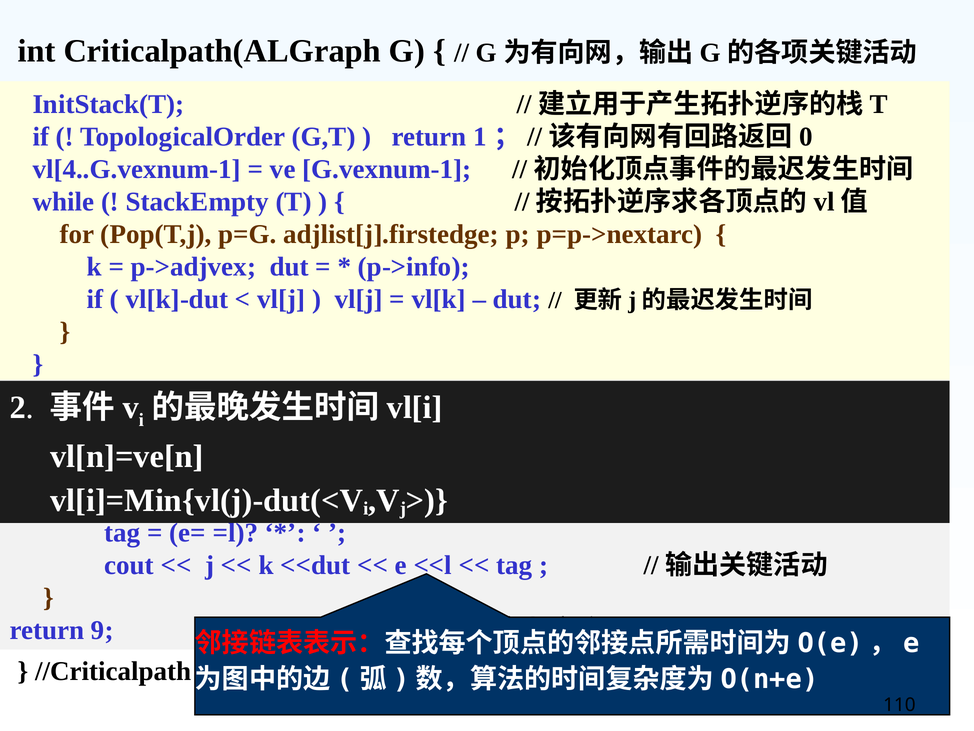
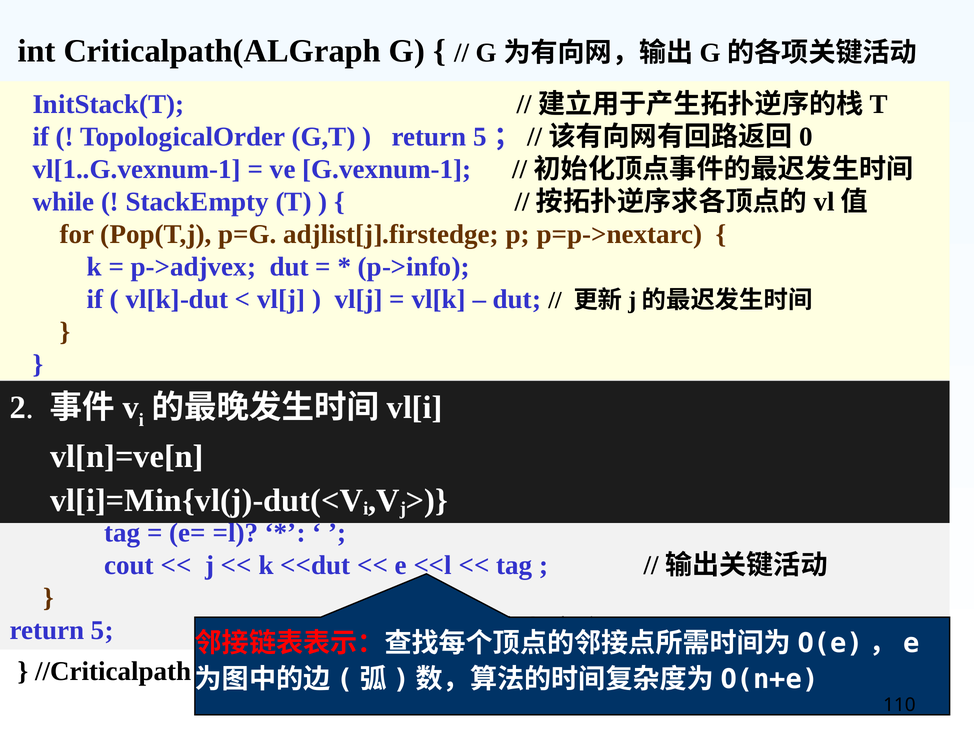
1: 1 -> 5 (480, 137)
vl[4..G.vexnum-1: vl[4..G.vexnum-1 -> vl[1..G.vexnum-1 (137, 169)
9: 9 -> 5 (102, 630)
